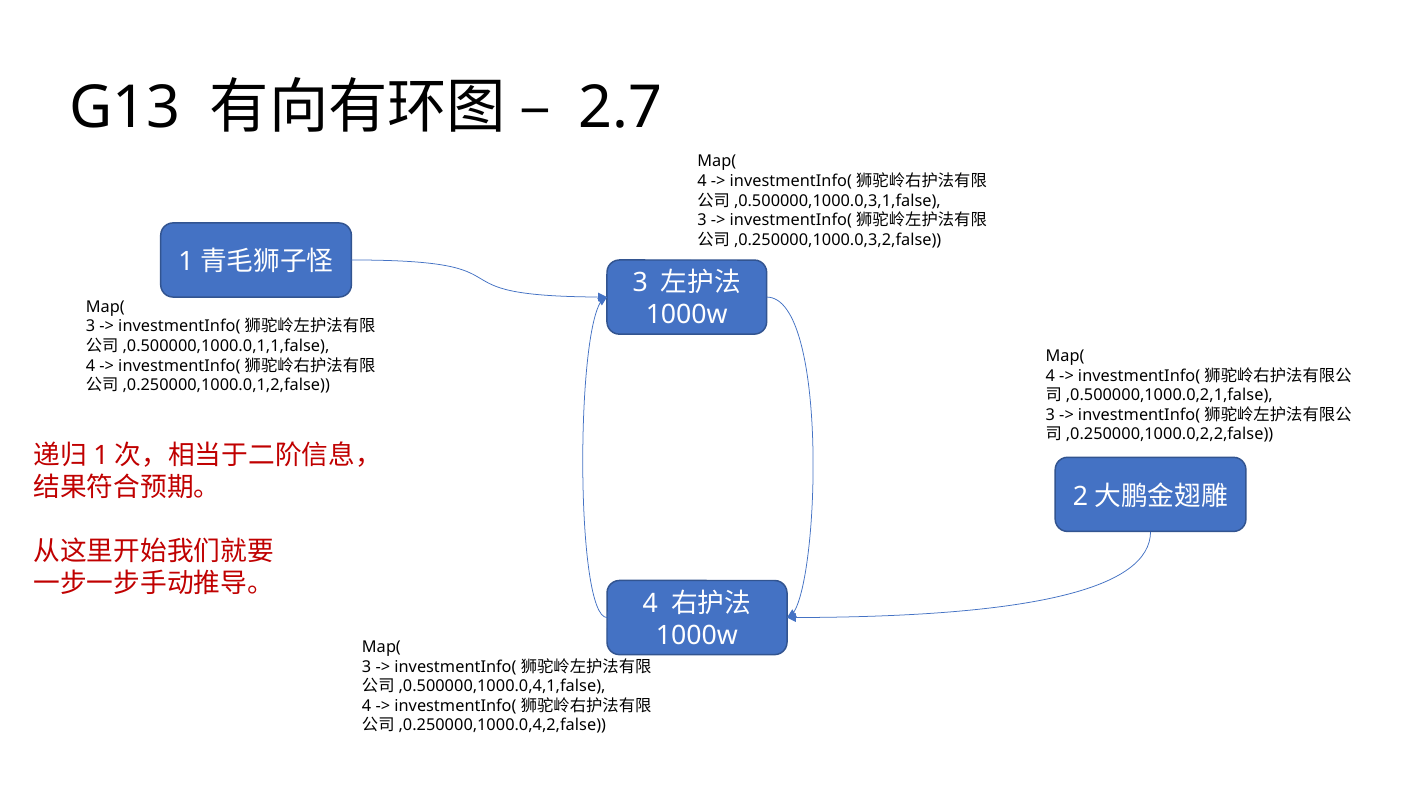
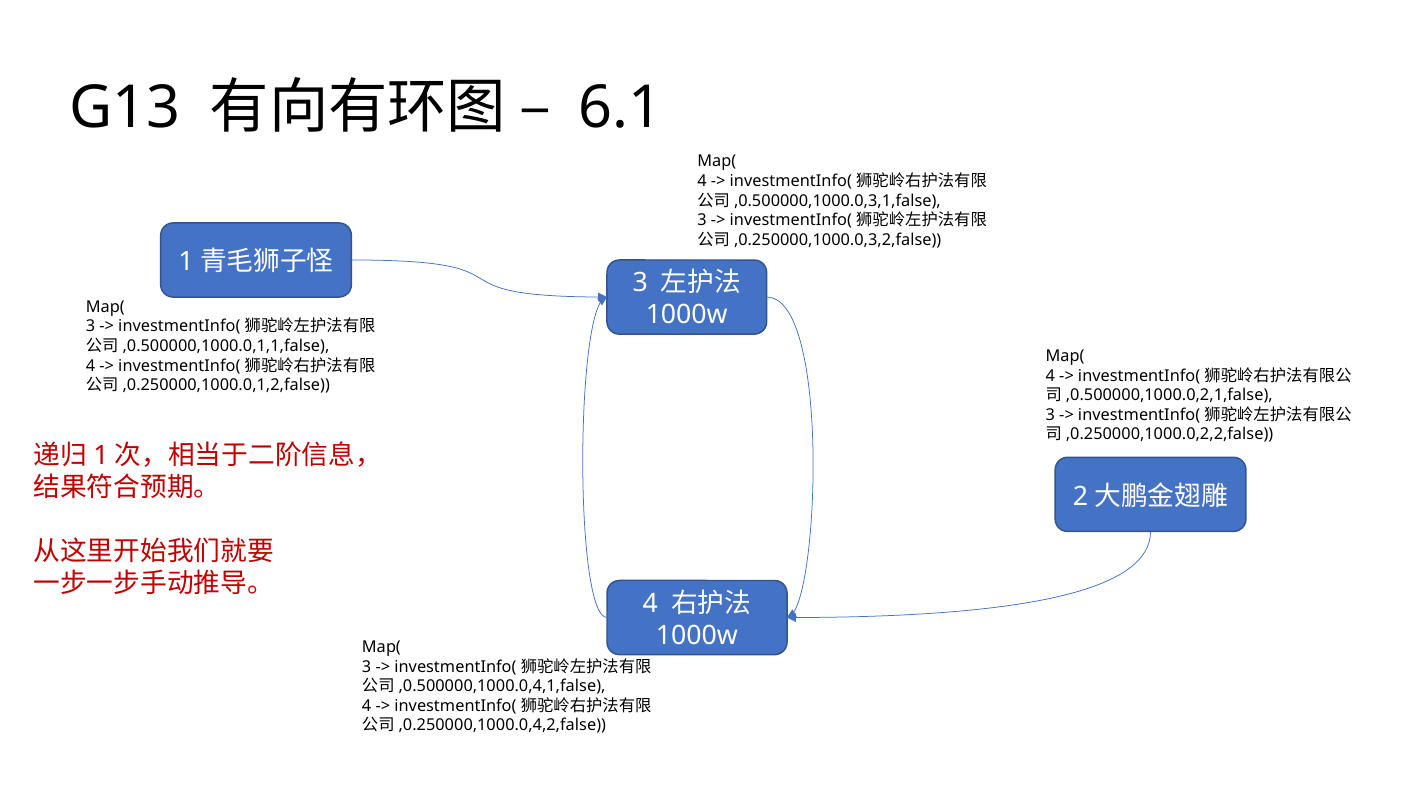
2.7: 2.7 -> 6.1 (620, 108)
